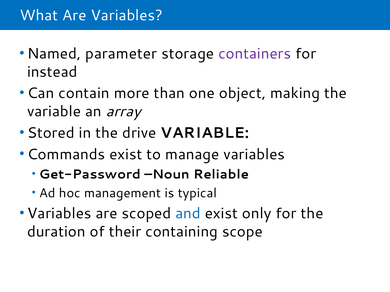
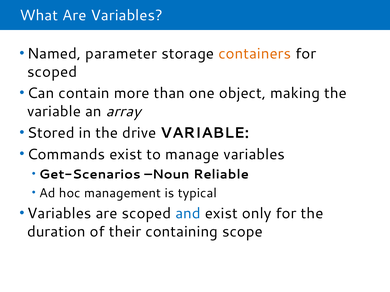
containers colour: purple -> orange (255, 54)
instead: instead -> scoped (52, 72)
Get-Password: Get-Password -> Get-Scenarios (90, 175)
